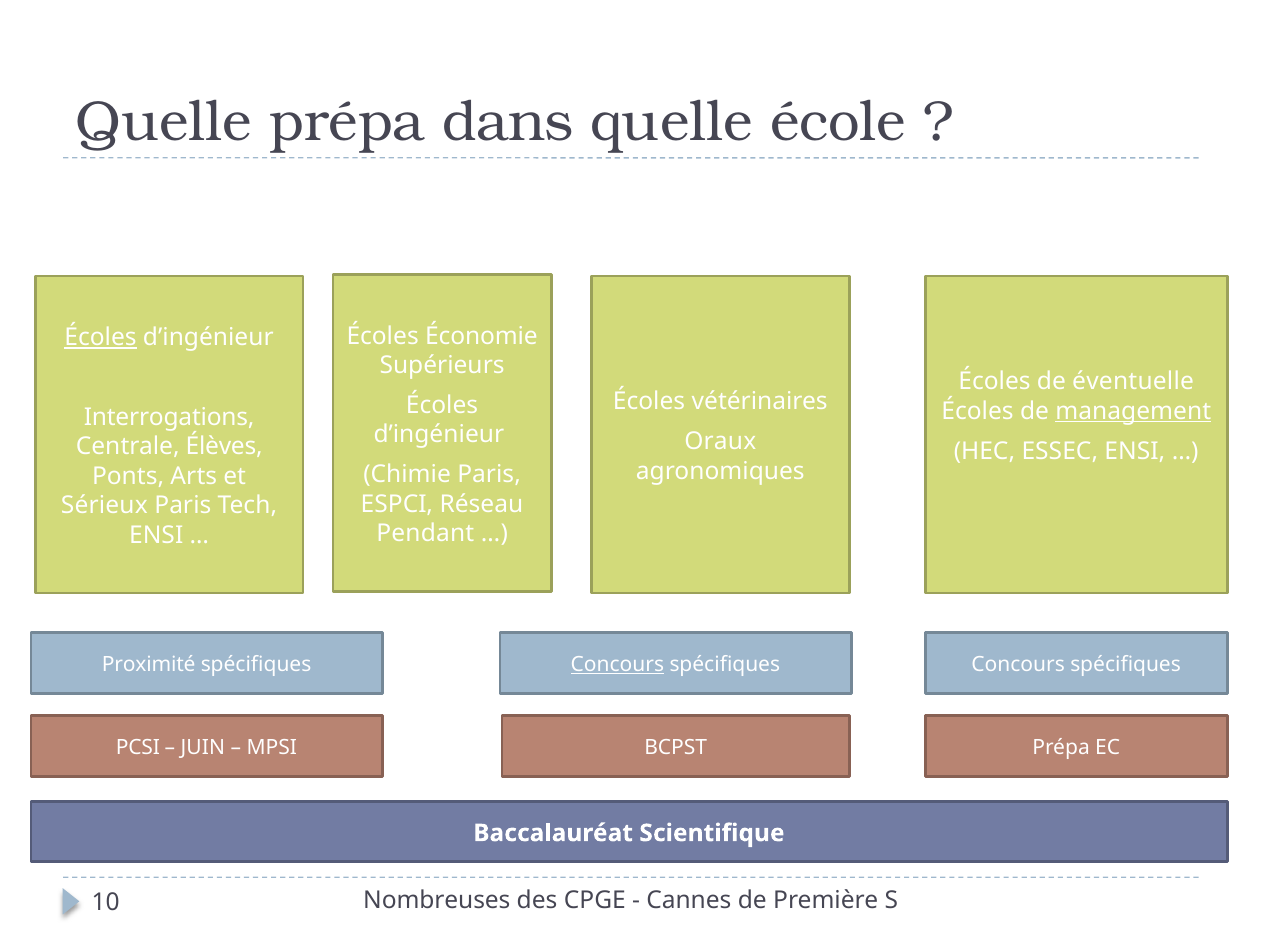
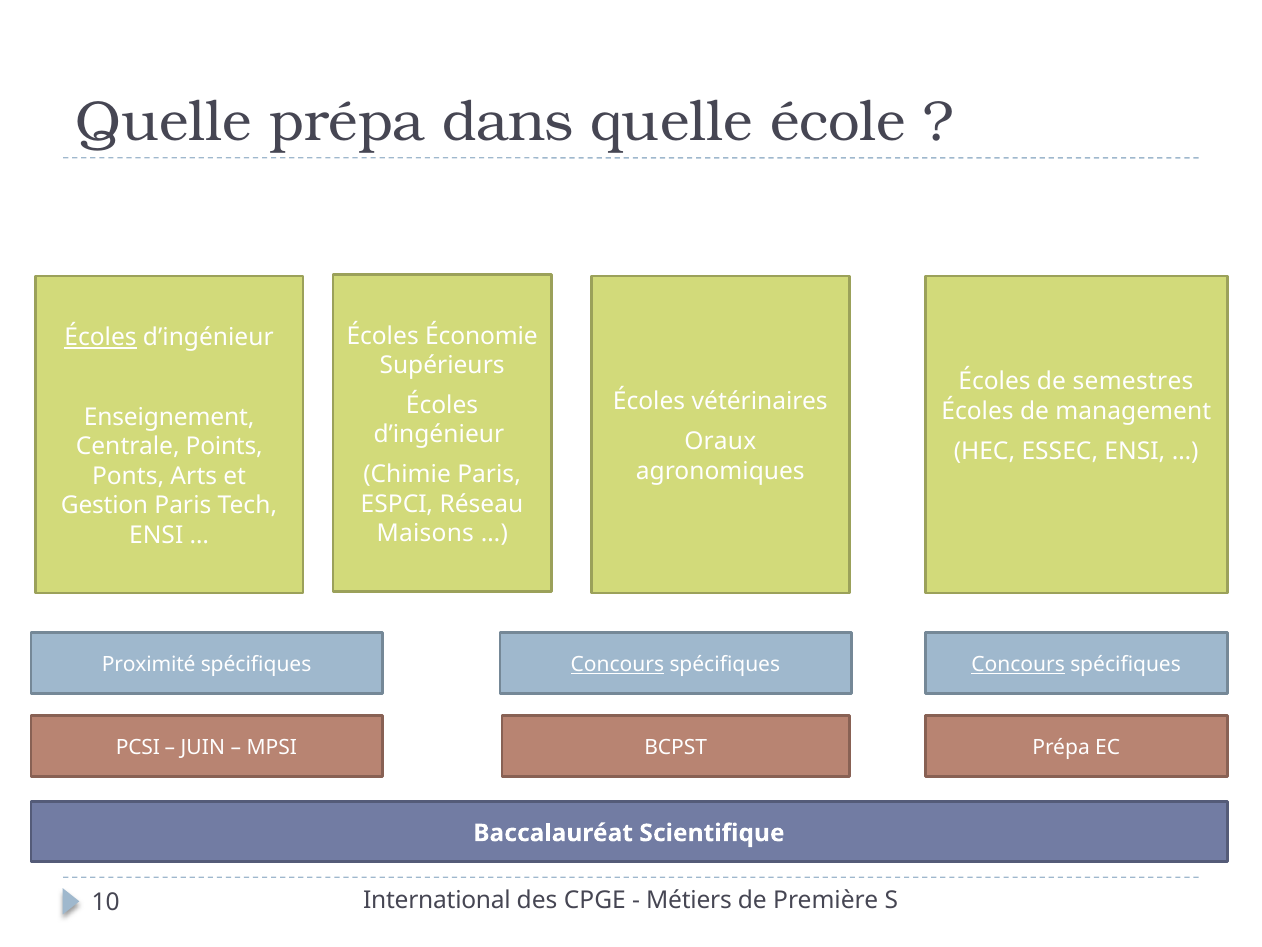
éventuelle: éventuelle -> semestres (1133, 381)
management underline: present -> none (1133, 411)
Interrogations: Interrogations -> Enseignement (169, 417)
Élèves: Élèves -> Points (224, 447)
Sérieux: Sérieux -> Gestion (105, 505)
Pendant: Pendant -> Maisons (425, 534)
Concours underline: none -> present (1018, 664)
Nombreuses: Nombreuses -> International (437, 900)
Cannes: Cannes -> Métiers (689, 900)
